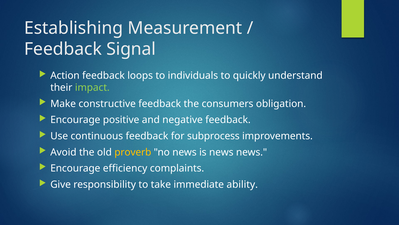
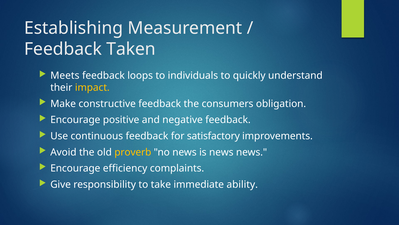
Signal: Signal -> Taken (131, 49)
Action: Action -> Meets (65, 75)
impact colour: light green -> yellow (92, 87)
subprocess: subprocess -> satisfactory (213, 136)
